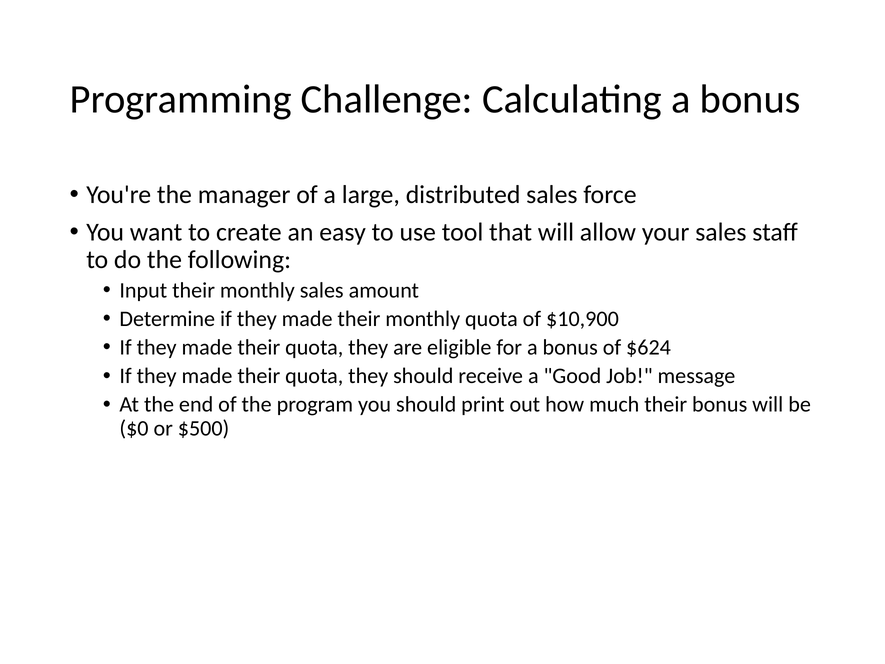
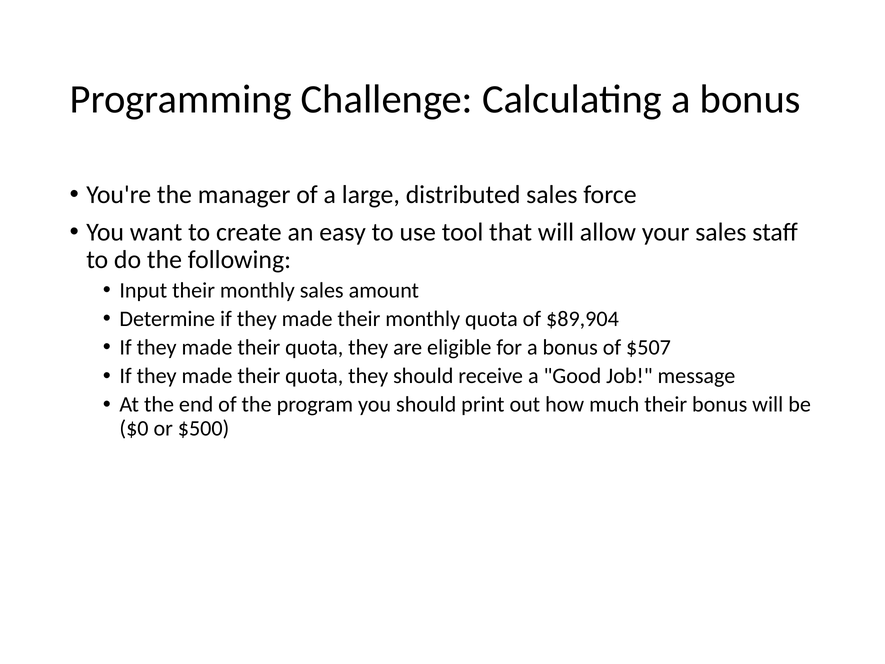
$10,900: $10,900 -> $89,904 (582, 319)
$624: $624 -> $507 (649, 347)
